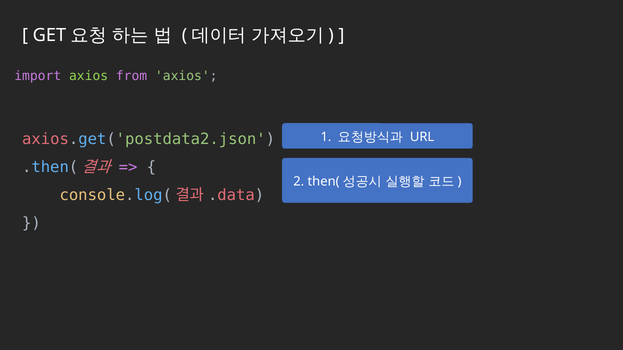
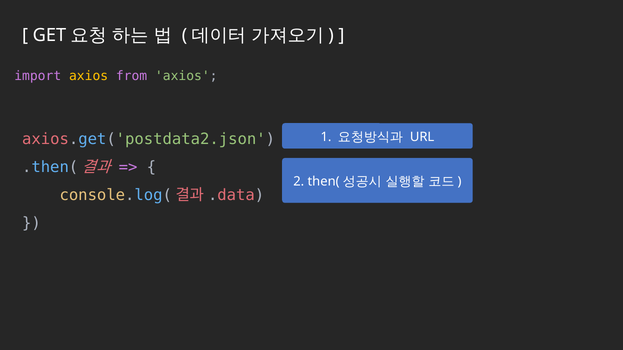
axios colour: light green -> yellow (89, 76)
